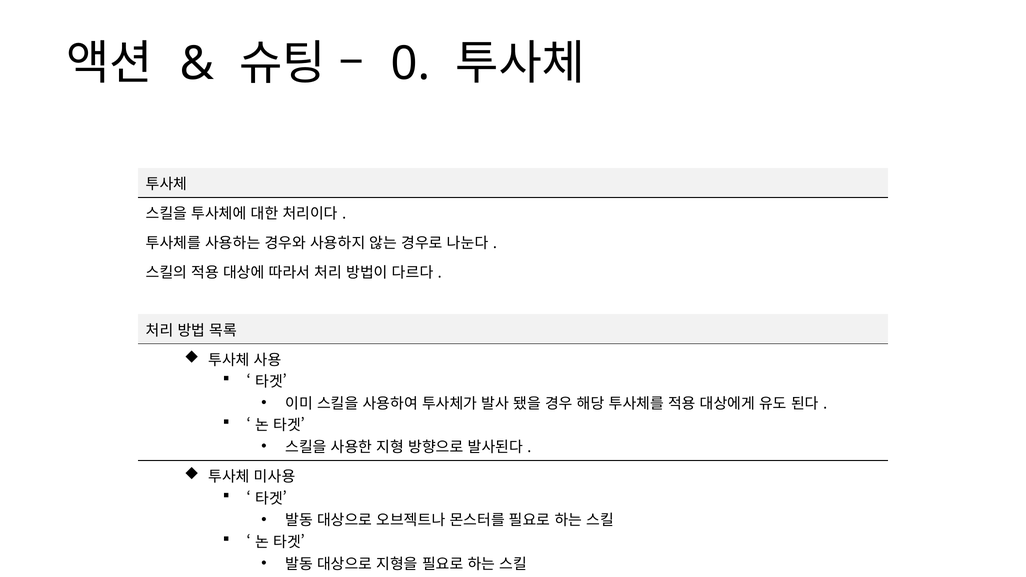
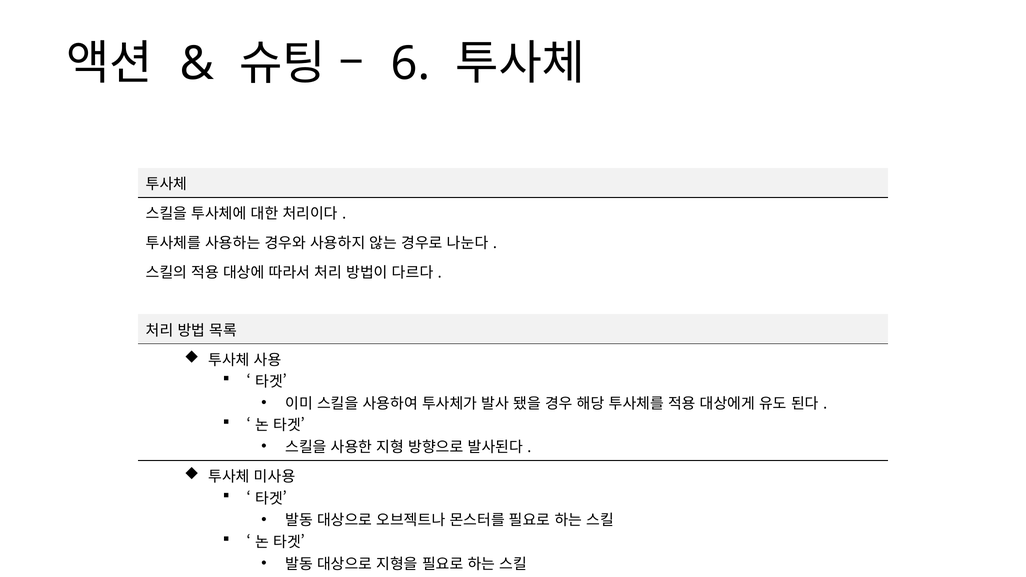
0: 0 -> 6 (411, 64)
